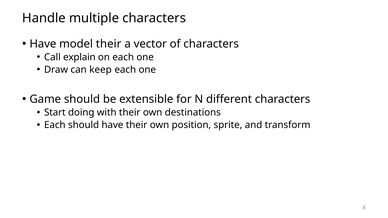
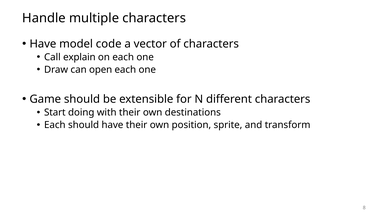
model their: their -> code (109, 44)
keep: keep -> open (101, 70)
